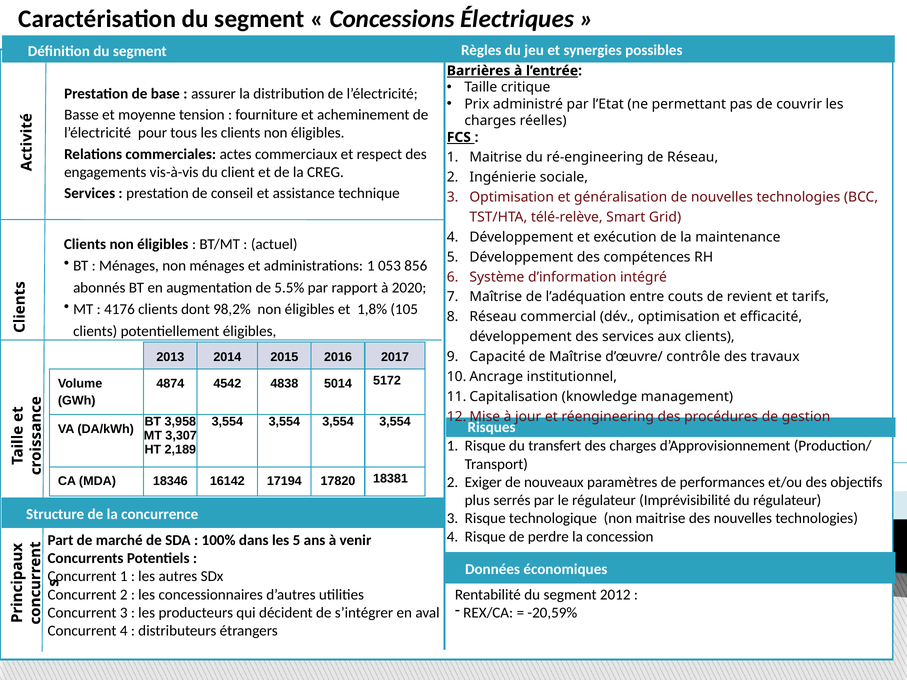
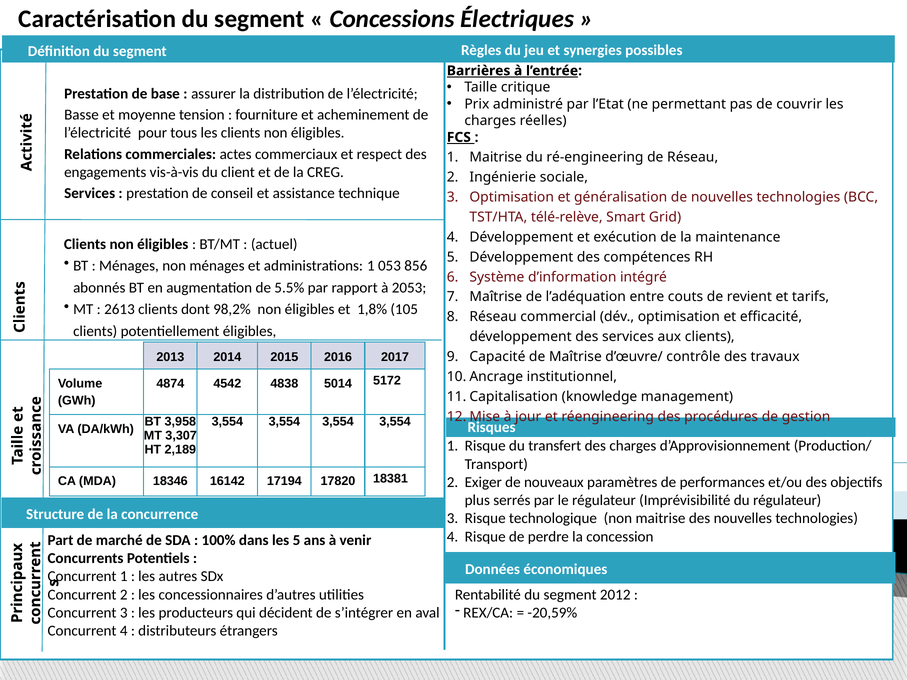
2020: 2020 -> 2053 (409, 288)
4176: 4176 -> 2613 (119, 309)
